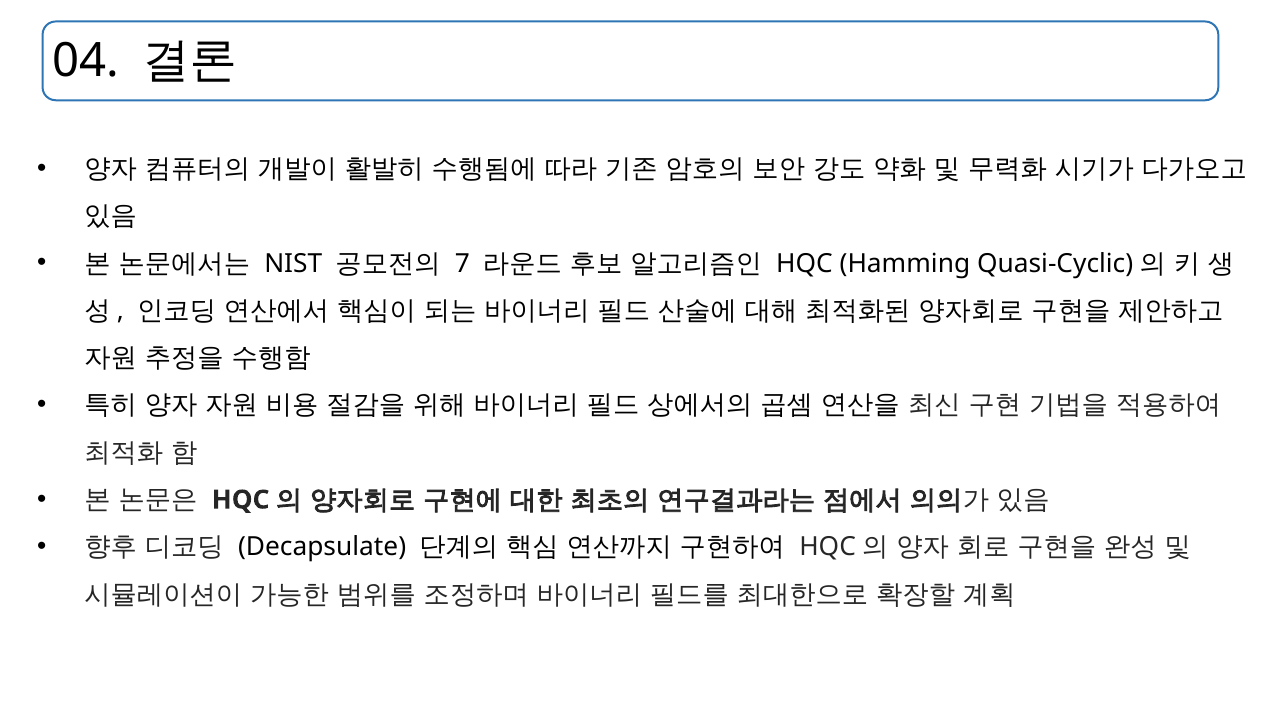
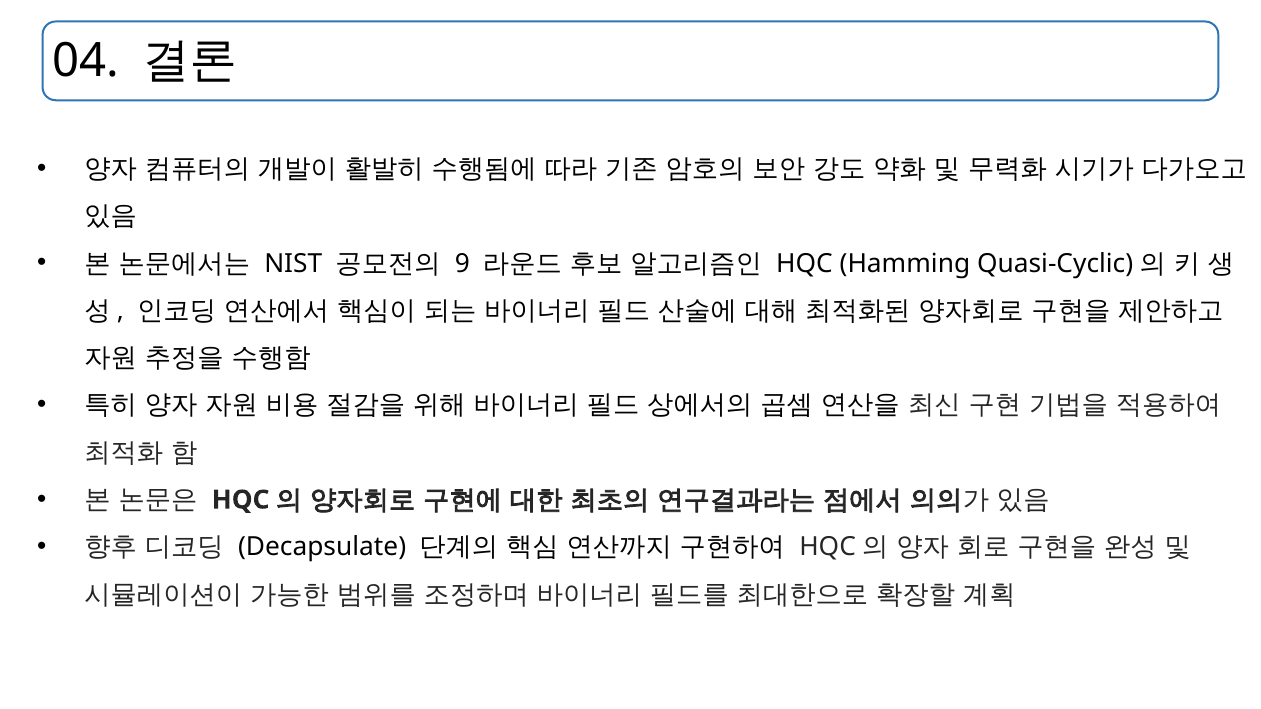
7: 7 -> 9 (462, 264)
